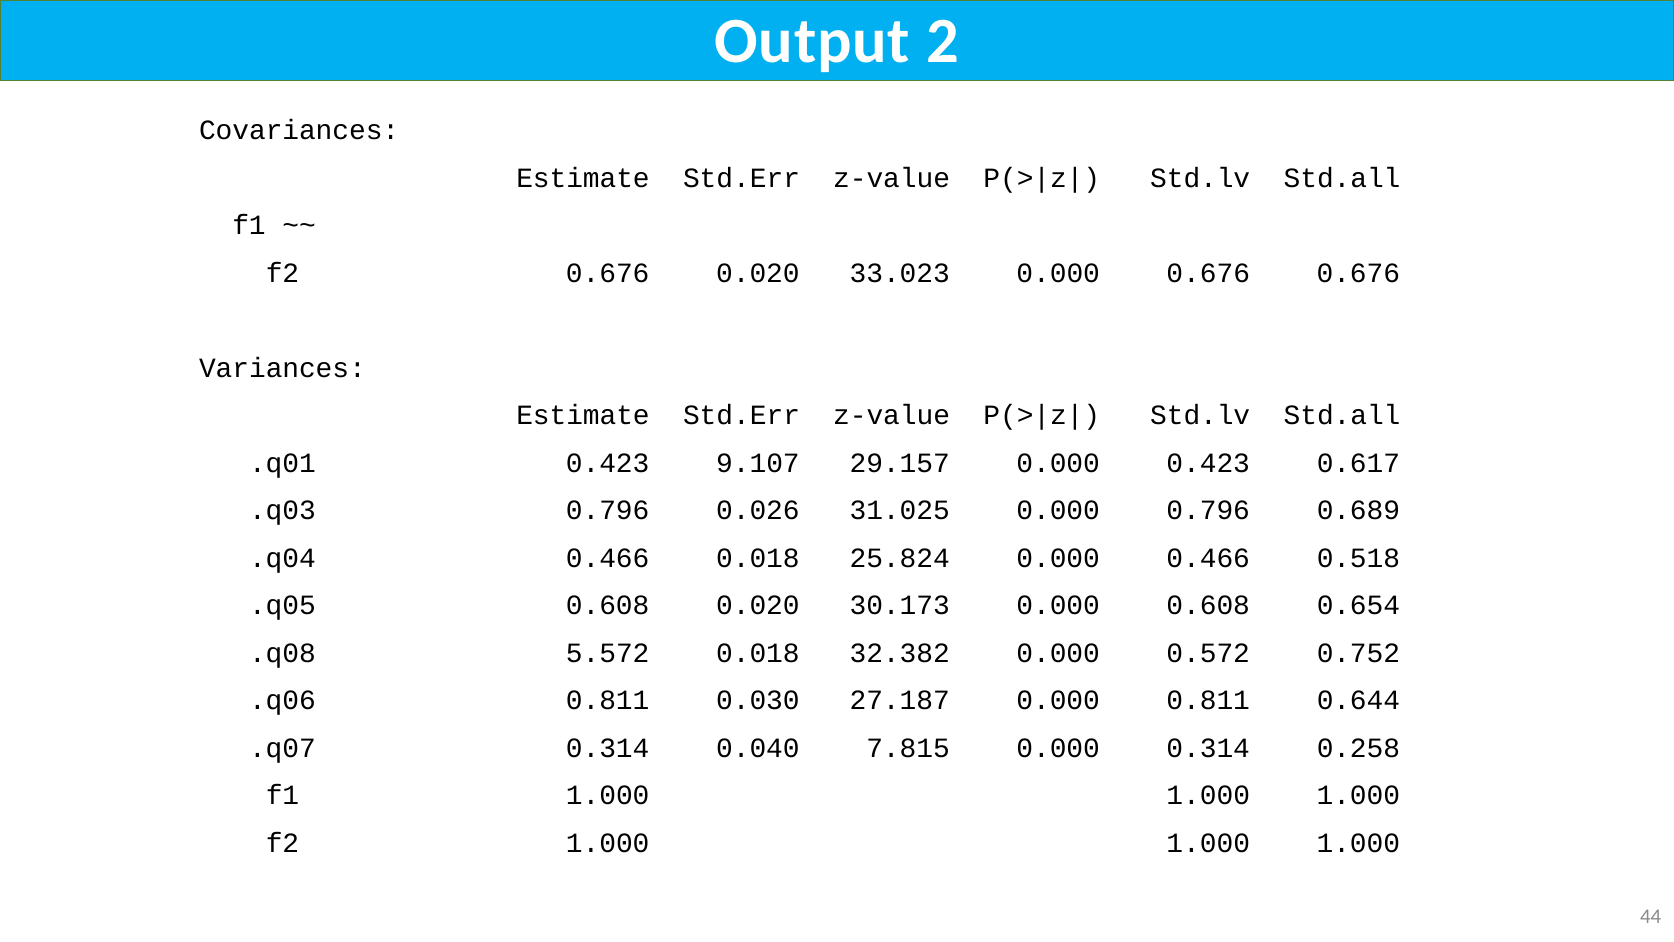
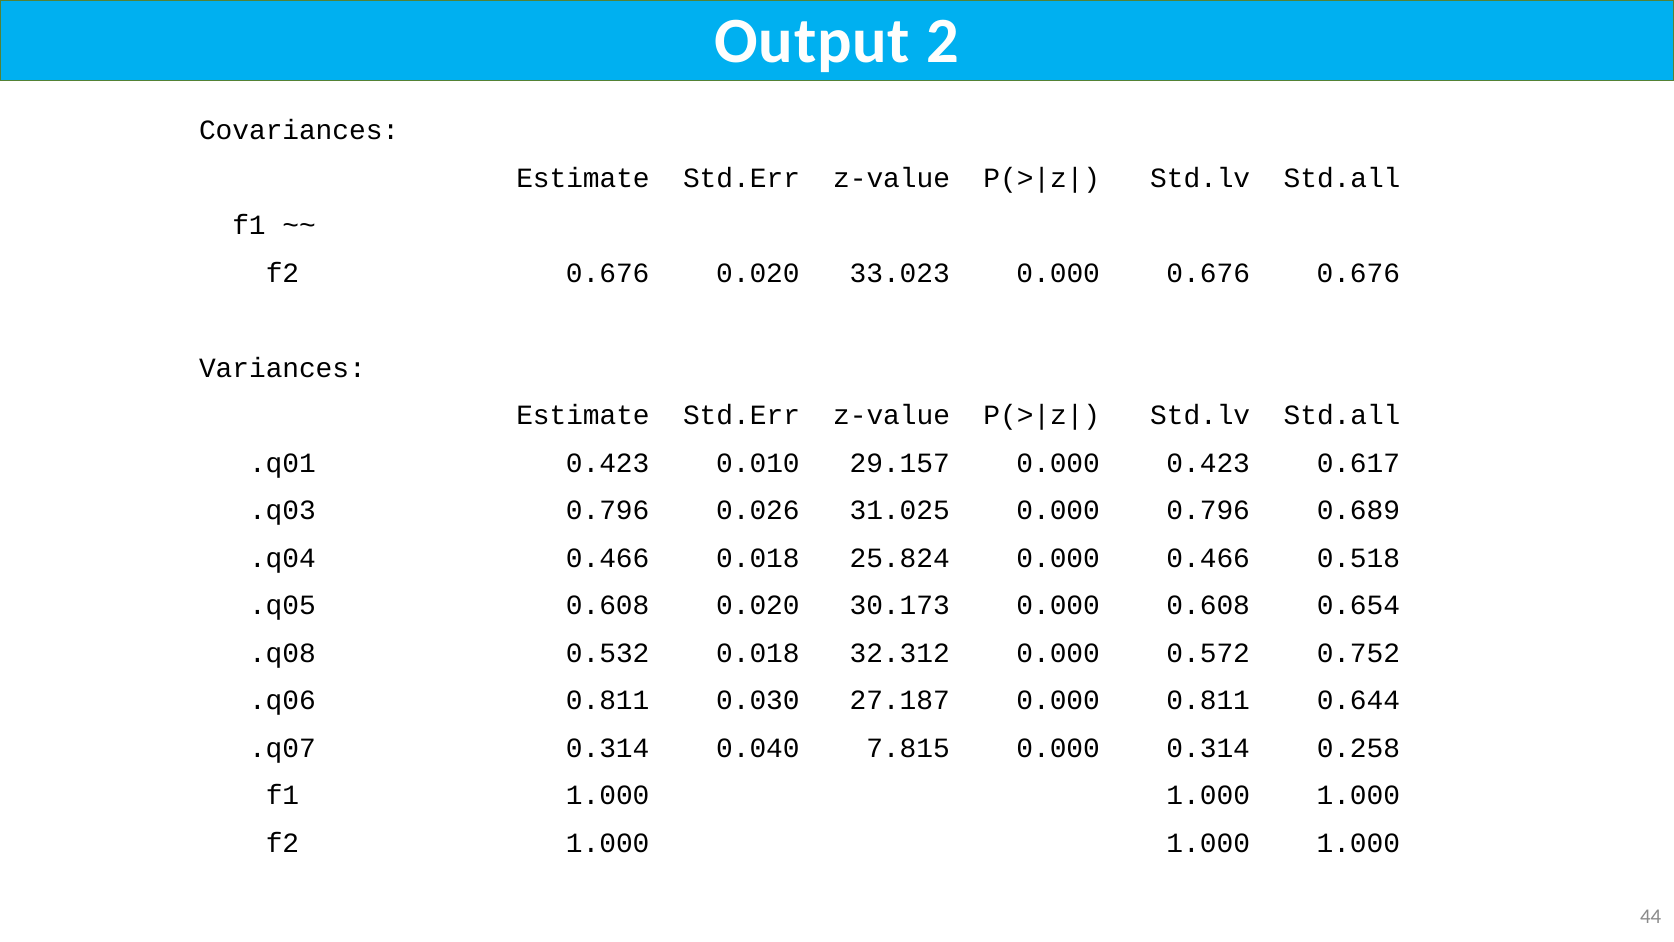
9.107: 9.107 -> 0.010 (758, 463)
5.572: 5.572 -> 0.532 (608, 653)
32.382: 32.382 -> 32.312 (900, 653)
